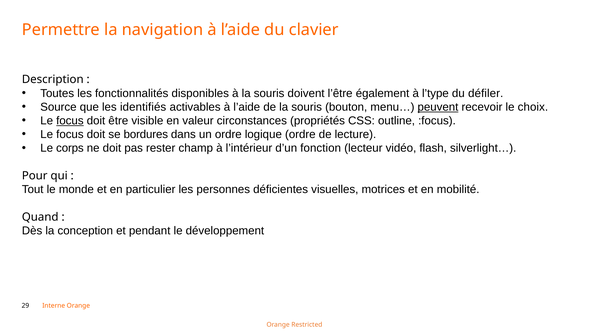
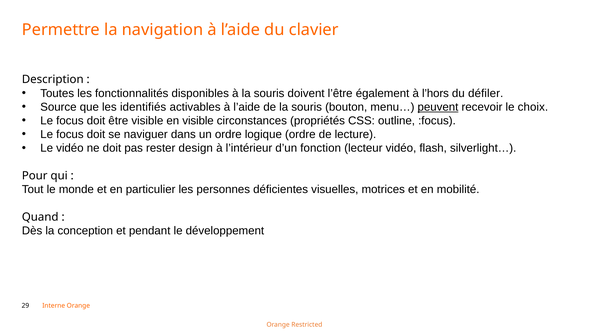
l’type: l’type -> l’hors (435, 93)
focus underline: present -> none (70, 121)
en valeur: valeur -> visible (198, 121)
bordures: bordures -> naviguer (146, 135)
Le corps: corps -> vidéo (70, 148)
champ: champ -> design (196, 148)
